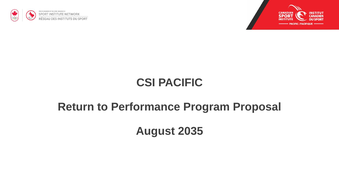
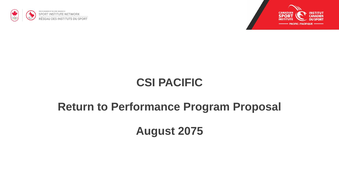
2035: 2035 -> 2075 (191, 132)
